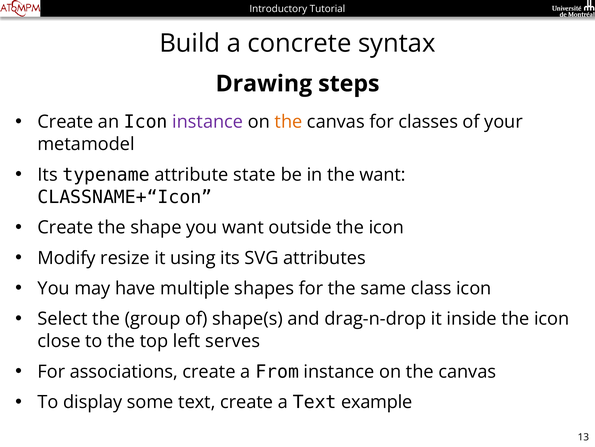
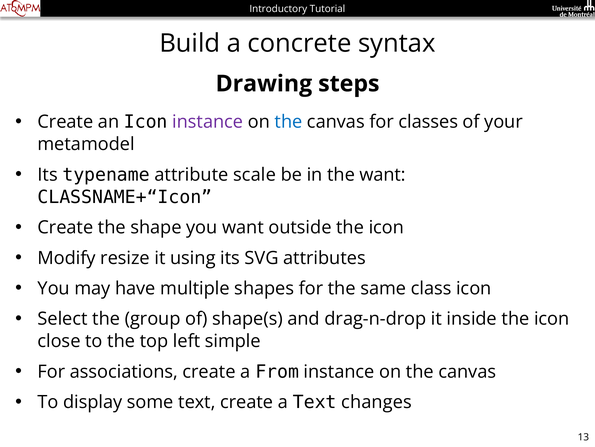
the colour: orange -> blue (288, 122)
state: state -> scale (255, 174)
serves: serves -> simple (233, 341)
example: example -> changes (377, 401)
